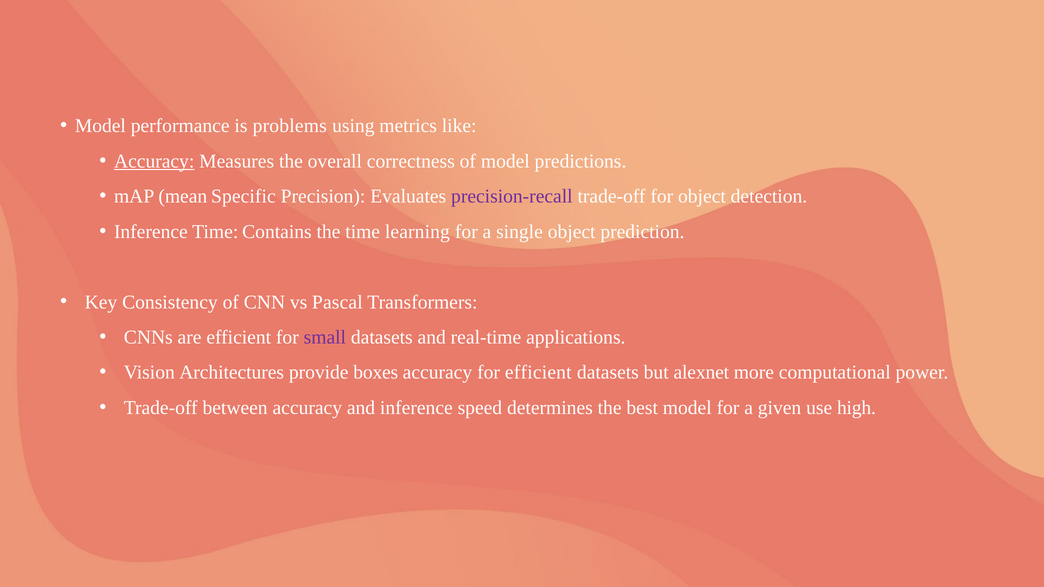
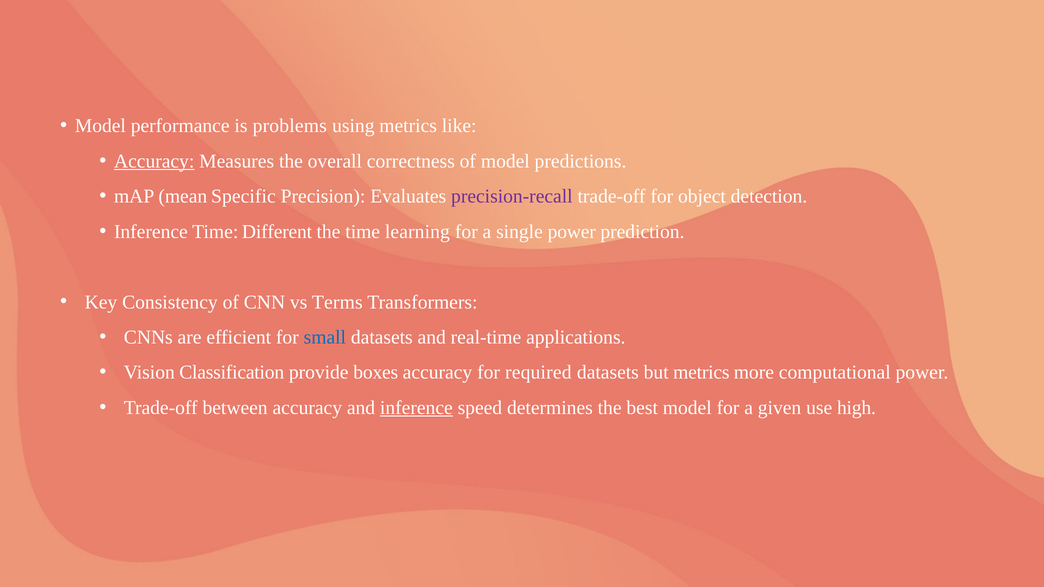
Contains: Contains -> Different (277, 232)
single object: object -> power (572, 232)
Pascal: Pascal -> Terms (337, 302)
small colour: purple -> blue (325, 337)
Architectures: Architectures -> Classification (232, 373)
for efficient: efficient -> required (538, 373)
but alexnet: alexnet -> metrics (701, 373)
inference underline: none -> present (416, 408)
